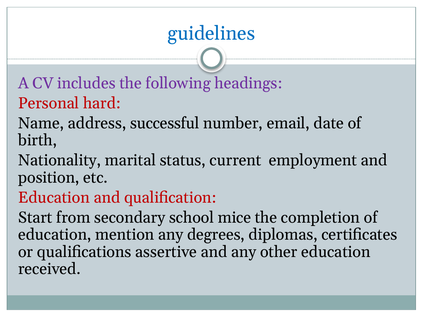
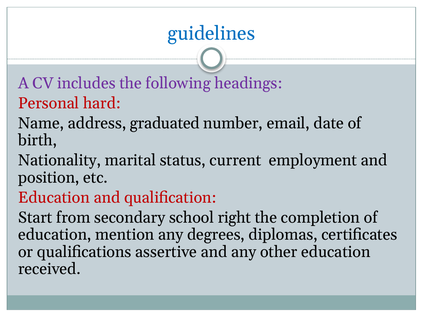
successful: successful -> graduated (165, 123)
mice: mice -> right (234, 218)
